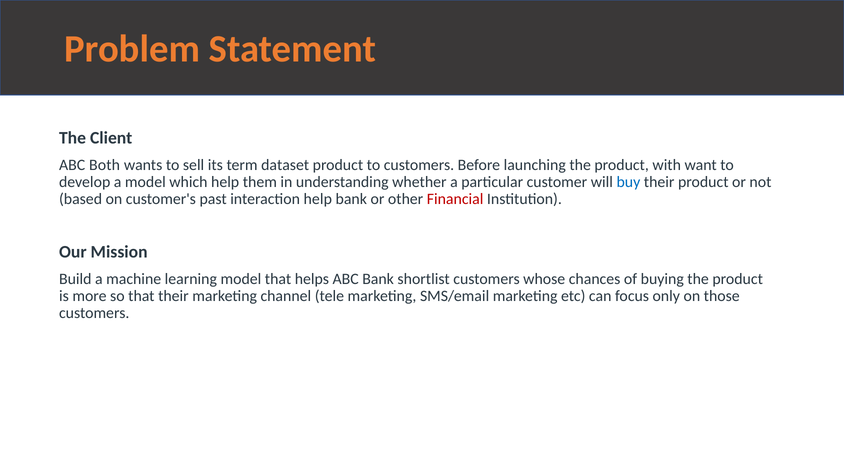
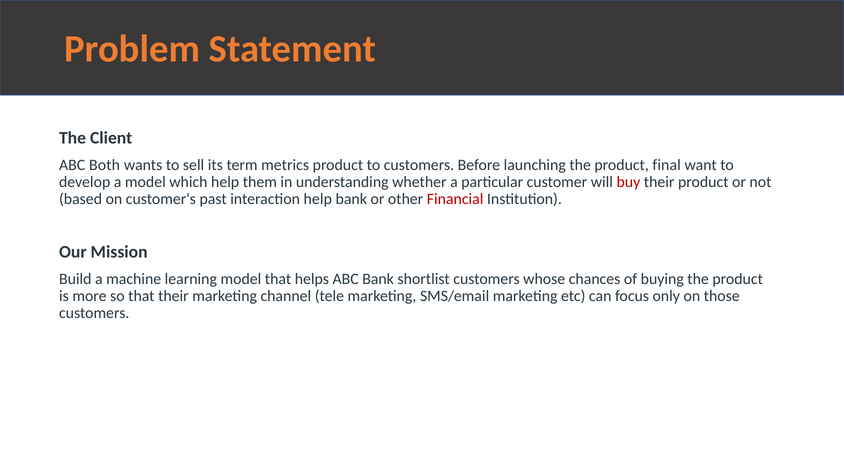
dataset: dataset -> metrics (285, 165)
with: with -> final (667, 165)
buy colour: blue -> red (628, 182)
